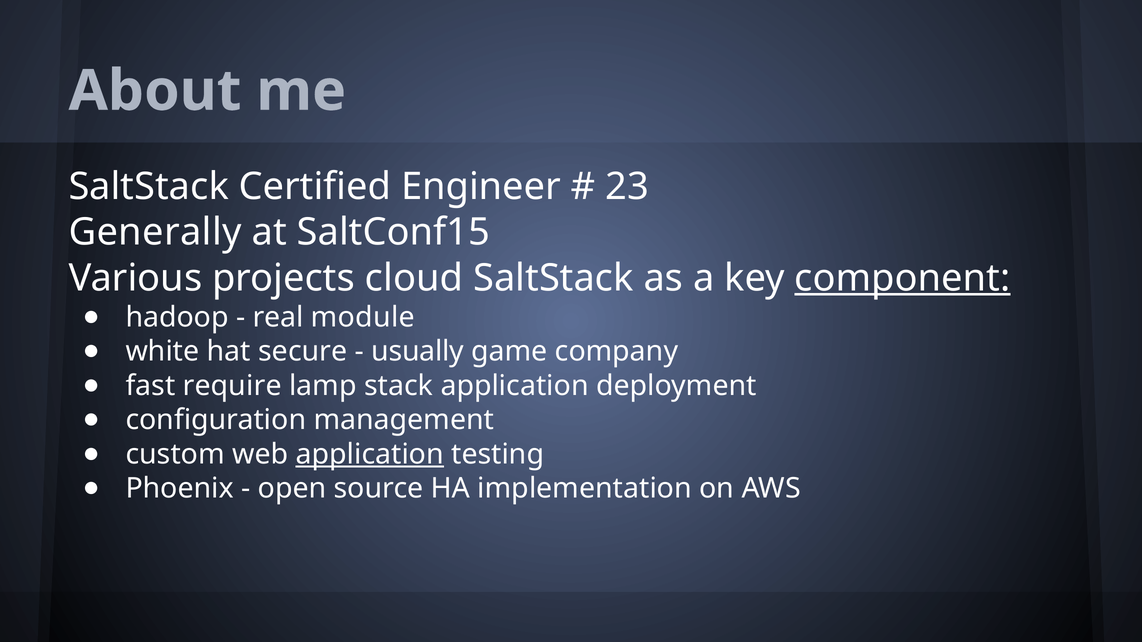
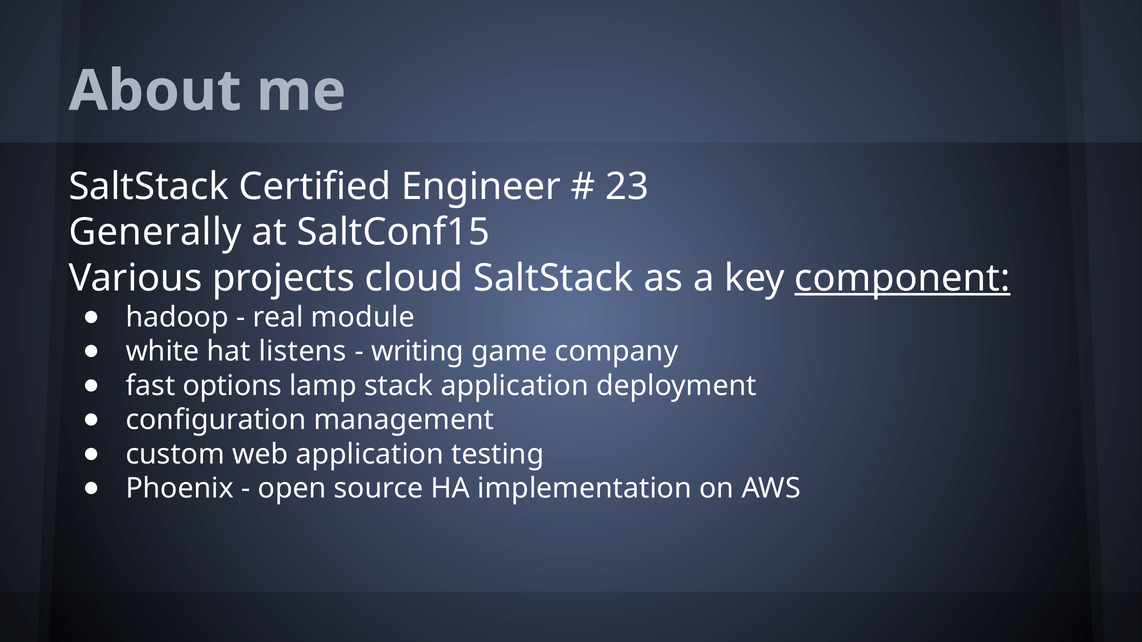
secure: secure -> listens (303, 352)
usually: usually -> writing (418, 352)
require: require -> options (232, 386)
application underline: present -> none (370, 455)
